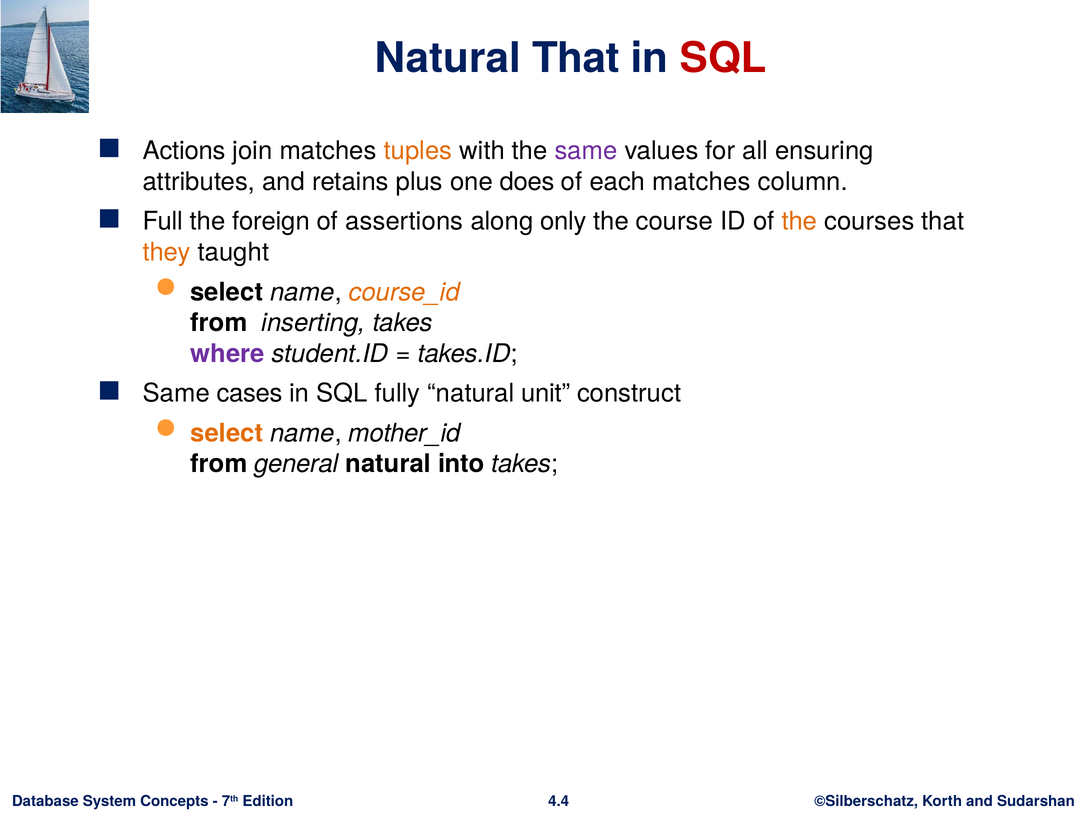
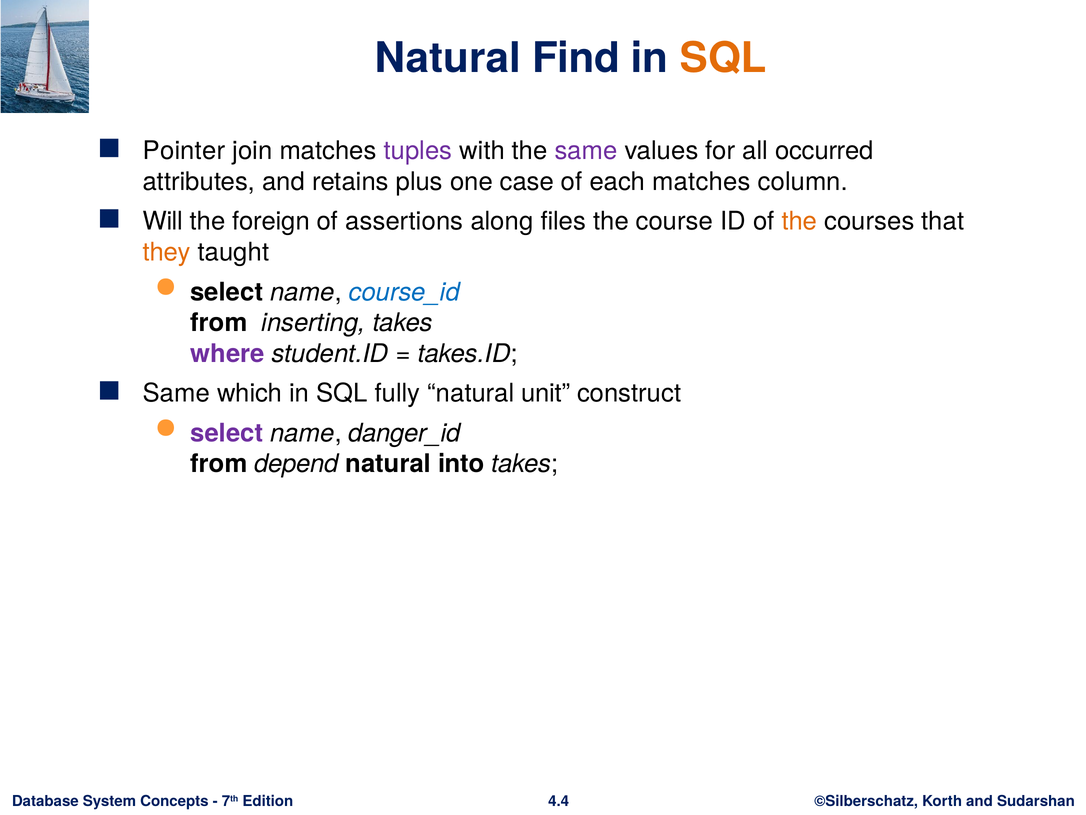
Natural That: That -> Find (576, 58)
SQL colour: red -> orange (723, 58)
Actions: Actions -> Pointer (184, 151)
tuples colour: orange -> purple (418, 151)
ensuring: ensuring -> occurred (824, 151)
does: does -> case (527, 182)
Full: Full -> Will (163, 221)
only: only -> files (563, 221)
course_id colour: orange -> blue (404, 292)
cases: cases -> which (250, 393)
select colour: orange -> purple (227, 433)
mother_id: mother_id -> danger_id (404, 433)
general: general -> depend (296, 464)
